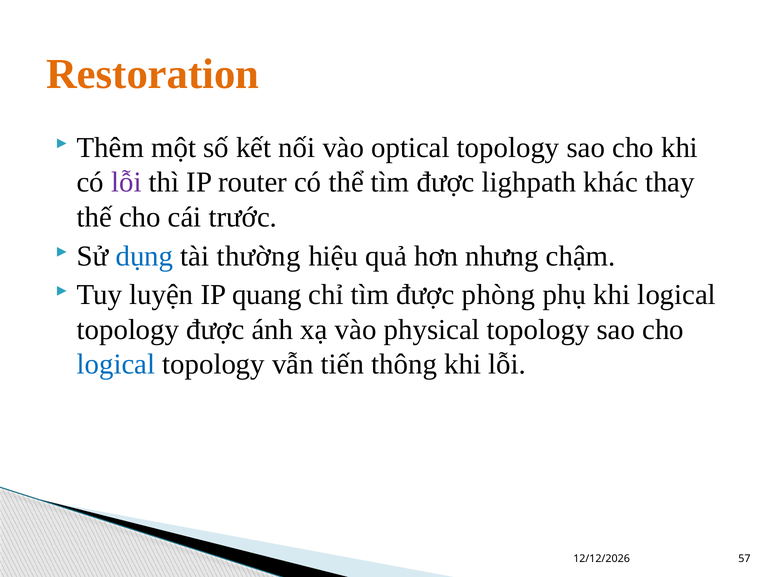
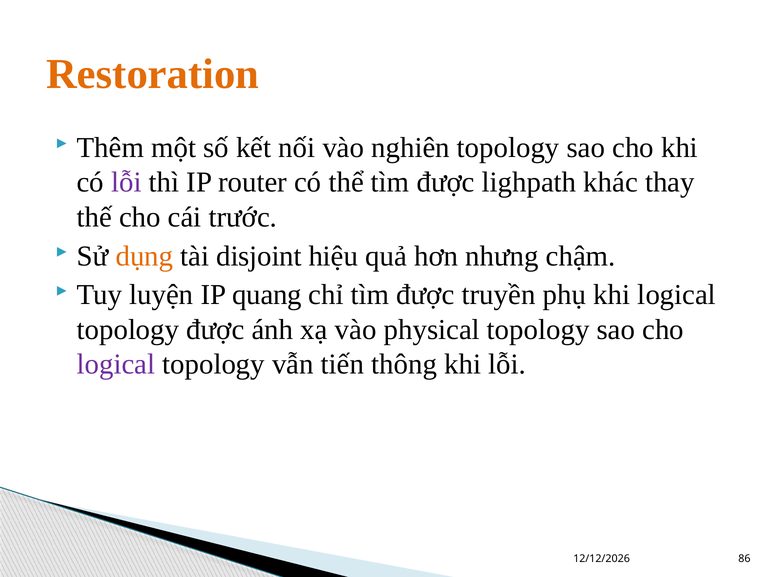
optical: optical -> nghiên (411, 148)
dụng colour: blue -> orange (144, 256)
thường: thường -> disjoint (259, 256)
phòng: phòng -> truyền (499, 295)
logical colour: blue -> purple (116, 364)
57: 57 -> 86 (744, 558)
